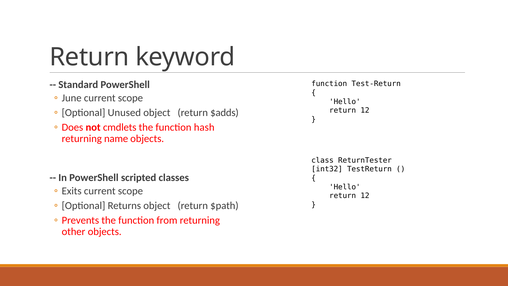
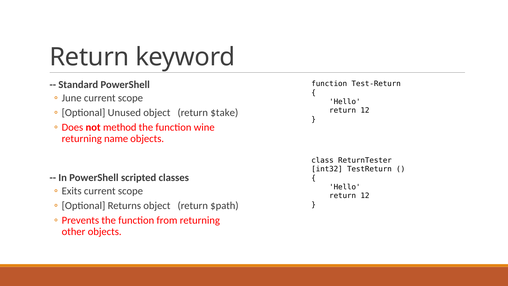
$adds: $adds -> $take (224, 113)
cmdlets: cmdlets -> method (120, 127)
hash: hash -> wine (204, 127)
